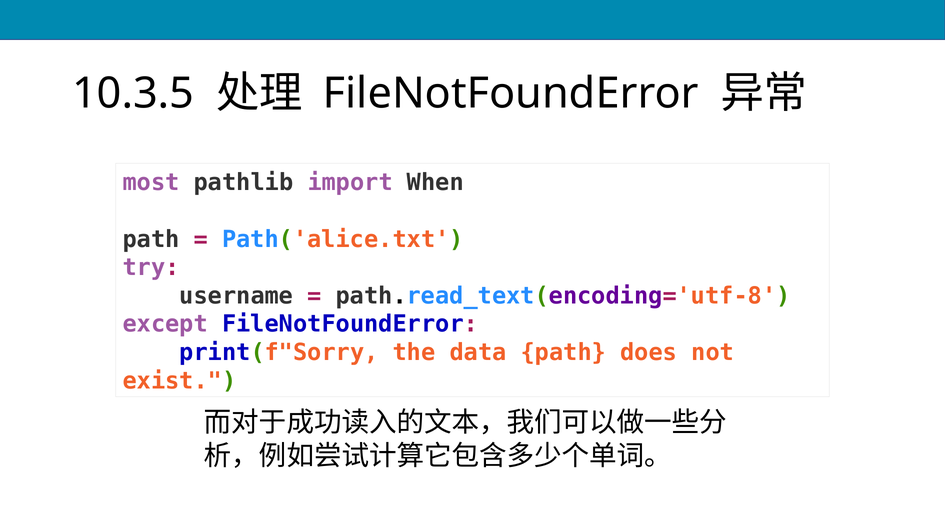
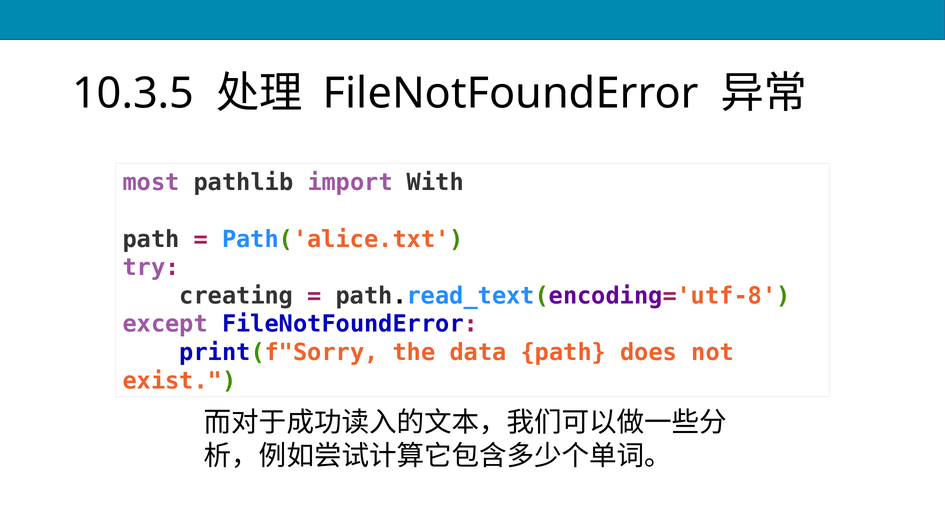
When: When -> With (435, 183)
username: username -> creating (236, 296)
